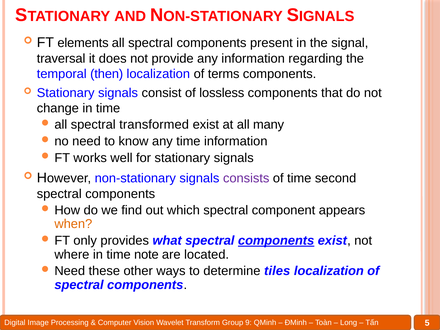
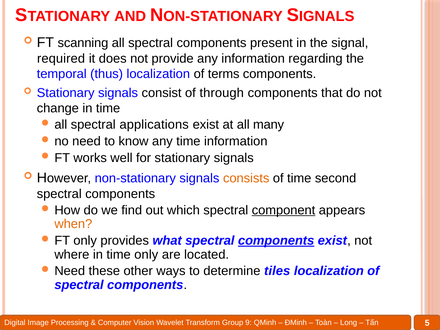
elements: elements -> scanning (83, 43)
traversal: traversal -> required (61, 58)
then: then -> thus (107, 74)
lossless: lossless -> through (222, 93)
transformed: transformed -> applications (154, 125)
consists colour: purple -> orange (246, 178)
component underline: none -> present (284, 210)
time note: note -> only (146, 254)
